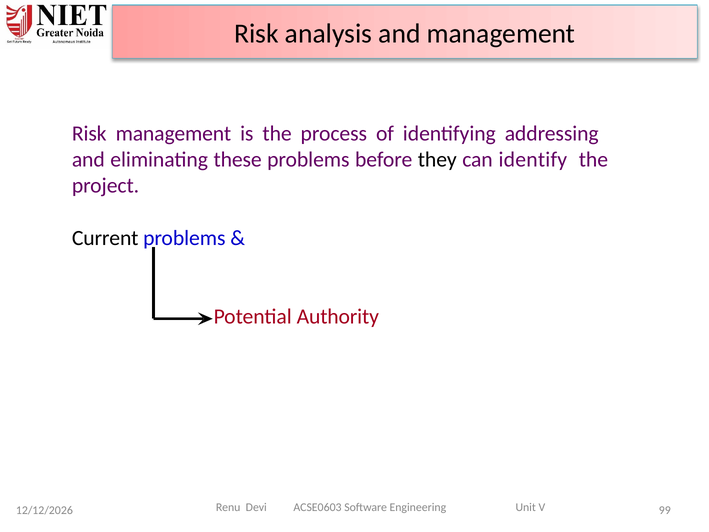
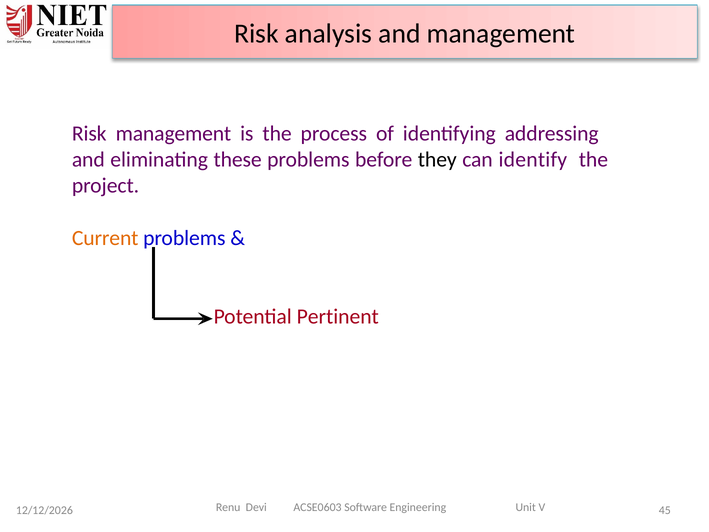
Current colour: black -> orange (105, 238)
Authority: Authority -> Pertinent (338, 316)
99: 99 -> 45 (665, 510)
